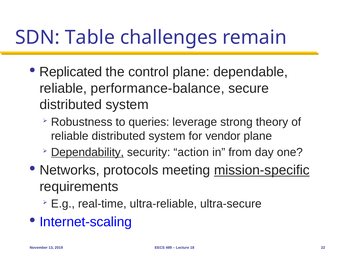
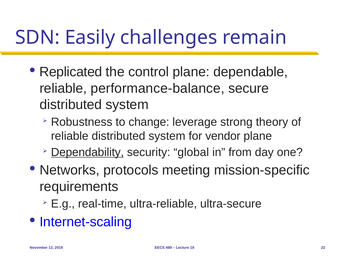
Table: Table -> Easily (90, 37)
queries: queries -> change (149, 122)
action: action -> global (191, 152)
mission-specific underline: present -> none (262, 170)
